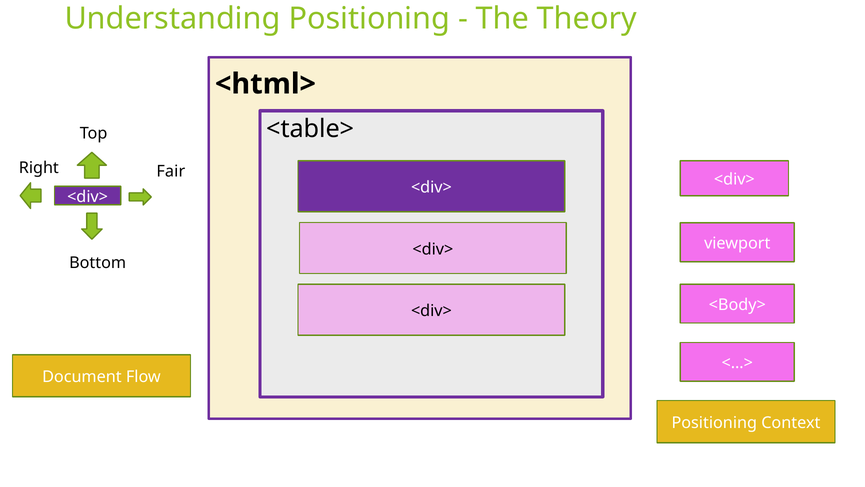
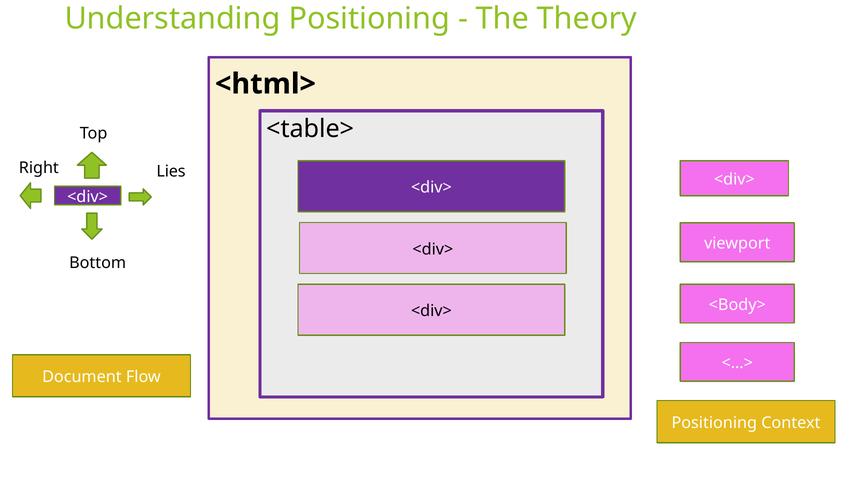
Fair: Fair -> Lies (171, 171)
